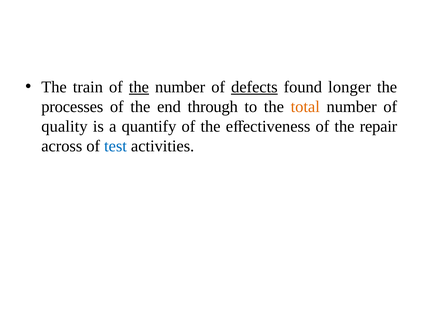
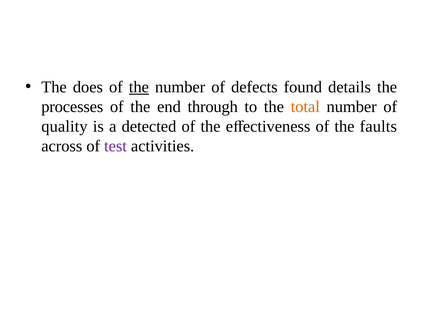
train: train -> does (88, 87)
defects underline: present -> none (254, 87)
longer: longer -> details (350, 87)
quantify: quantify -> detected (149, 127)
repair: repair -> faults (378, 127)
test colour: blue -> purple (115, 146)
